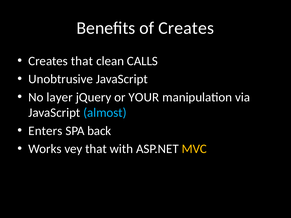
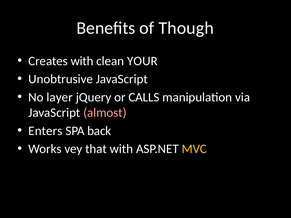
of Creates: Creates -> Though (186, 28)
Creates that: that -> with (82, 61)
CALLS: CALLS -> YOUR (142, 61)
YOUR: YOUR -> CALLS (144, 97)
almost colour: light blue -> pink (105, 113)
